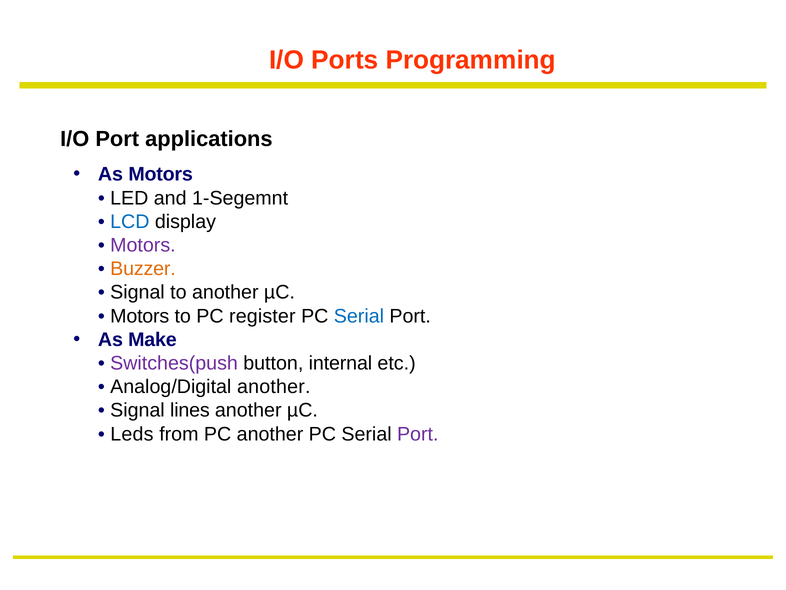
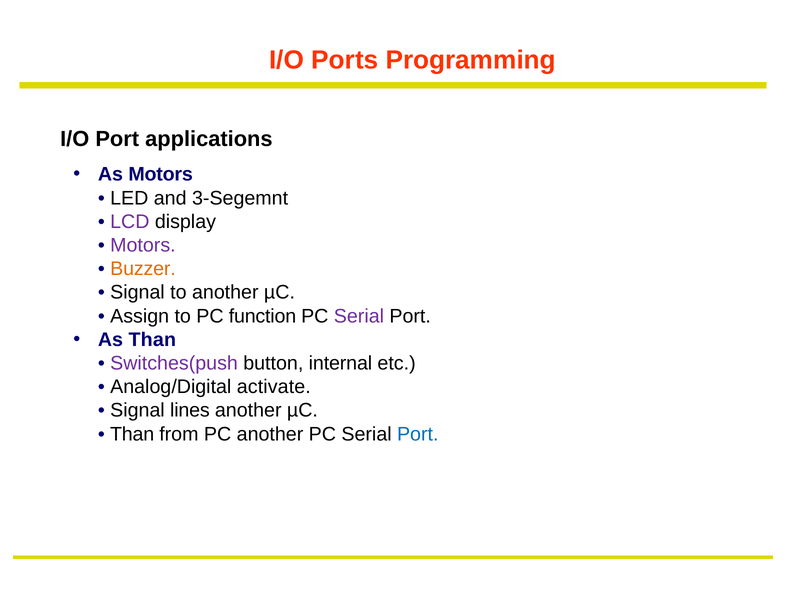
1-Segemnt: 1-Segemnt -> 3-Segemnt (240, 198)
LCD colour: blue -> purple (130, 221)
Motors: Motors -> Assign (140, 316)
register: register -> function (262, 316)
Serial colour: blue -> purple (359, 316)
As Make: Make -> Than (152, 339)
Analog/Digital another: another -> activate (274, 386)
Leds: Leds -> Than (132, 434)
Port colour: purple -> blue (418, 434)
